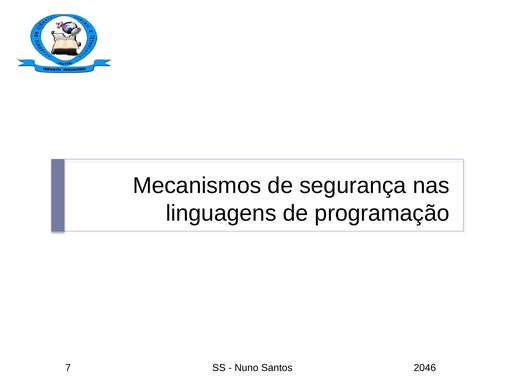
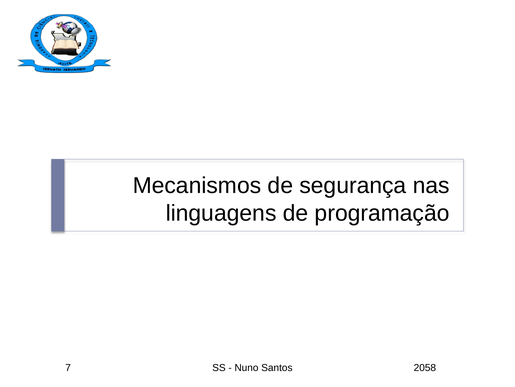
2046: 2046 -> 2058 (425, 367)
